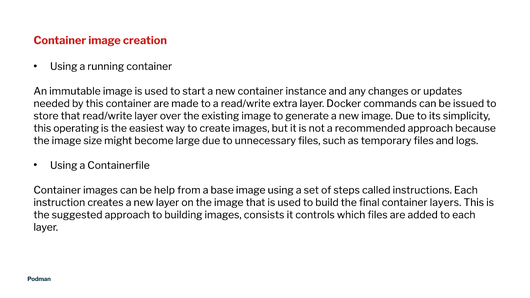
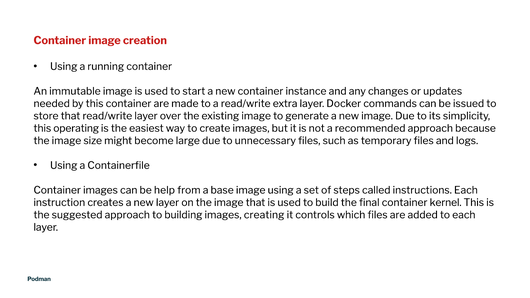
layers: layers -> kernel (446, 203)
consists: consists -> creating (264, 215)
